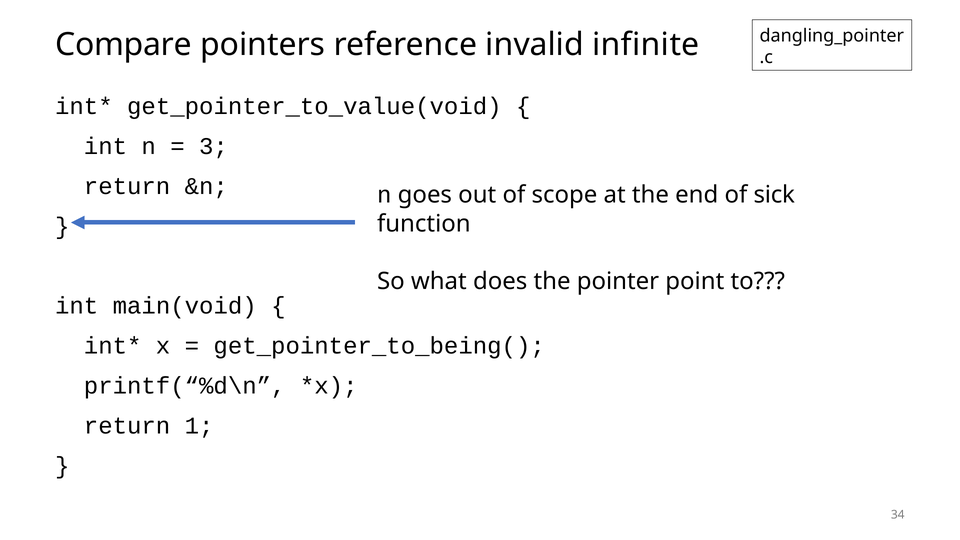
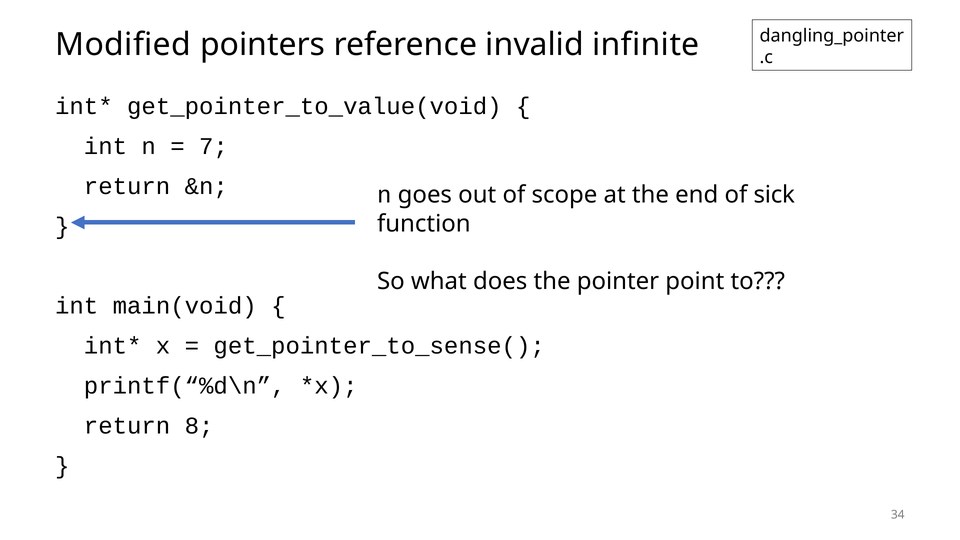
Compare: Compare -> Modified (123, 45)
3: 3 -> 7 (213, 146)
get_pointer_to_being(: get_pointer_to_being( -> get_pointer_to_sense( (379, 346)
1: 1 -> 8 (199, 426)
